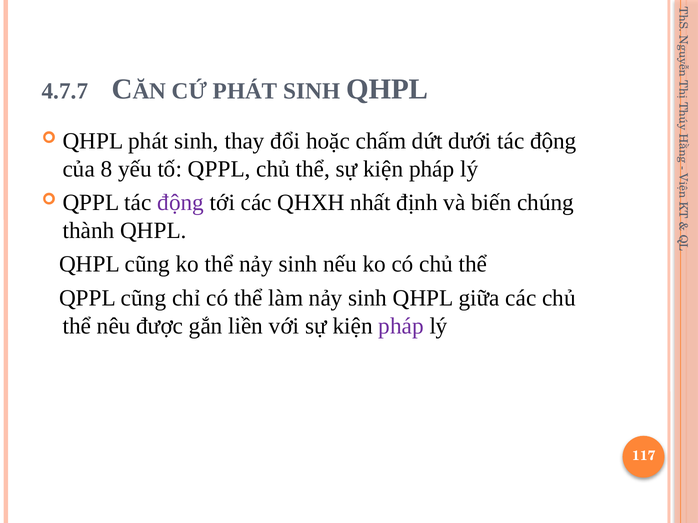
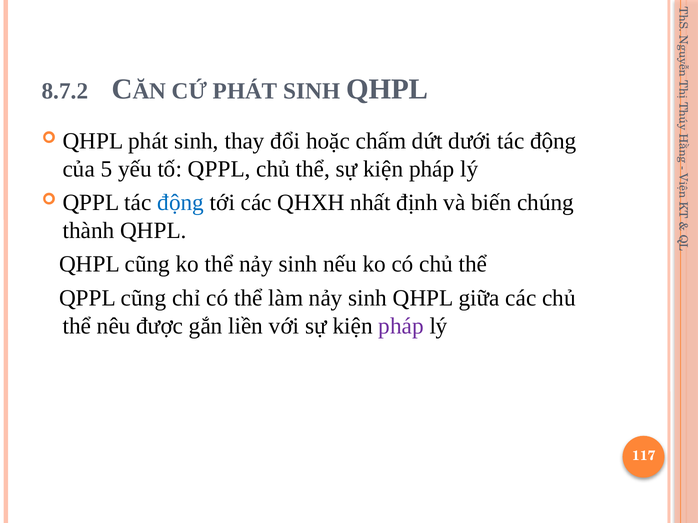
4.7.7: 4.7.7 -> 8.7.2 (65, 91)
8: 8 -> 5 (107, 169)
động colour: purple -> blue (181, 203)
